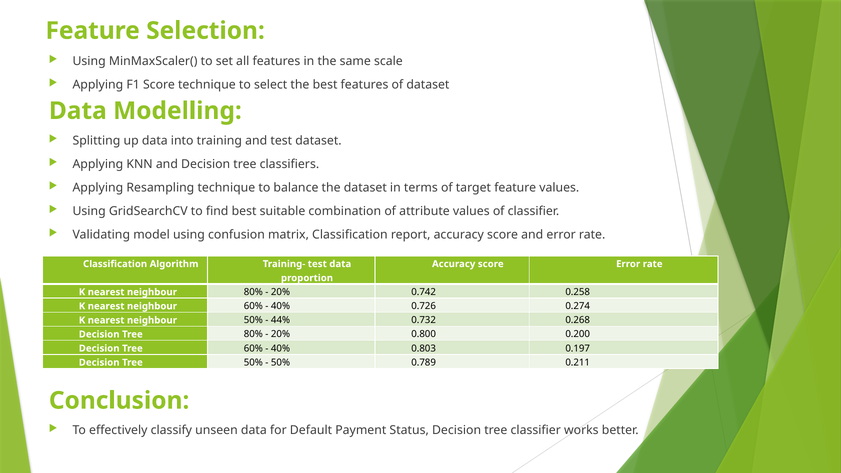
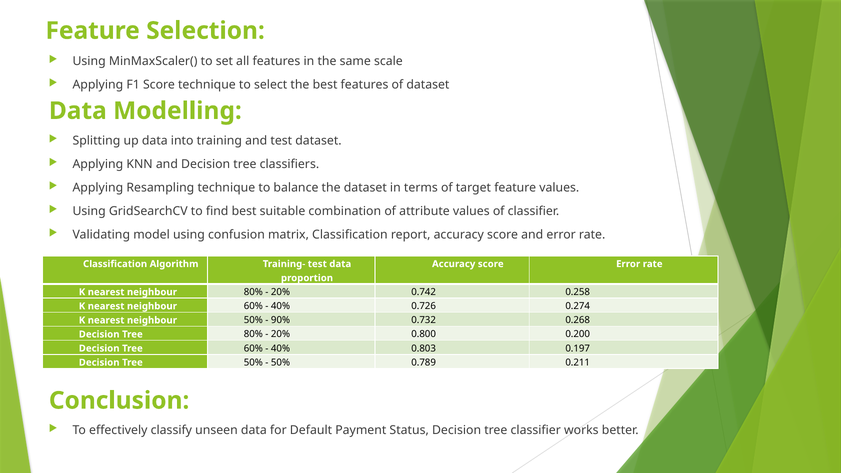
44%: 44% -> 90% (281, 320)
